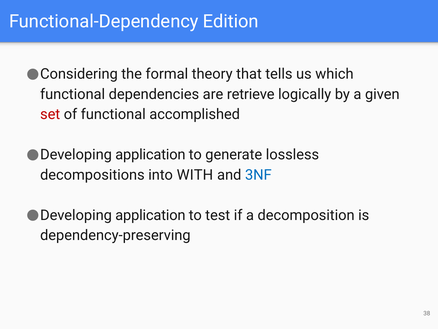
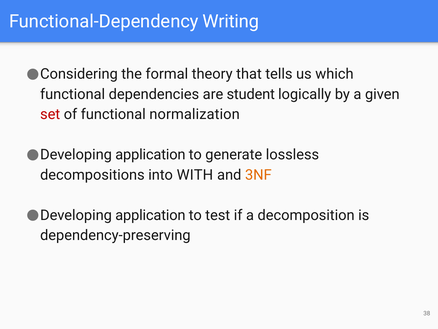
Edition: Edition -> Writing (231, 22)
retrieve: retrieve -> student (251, 94)
accomplished: accomplished -> normalization (195, 114)
3NF colour: blue -> orange (258, 175)
